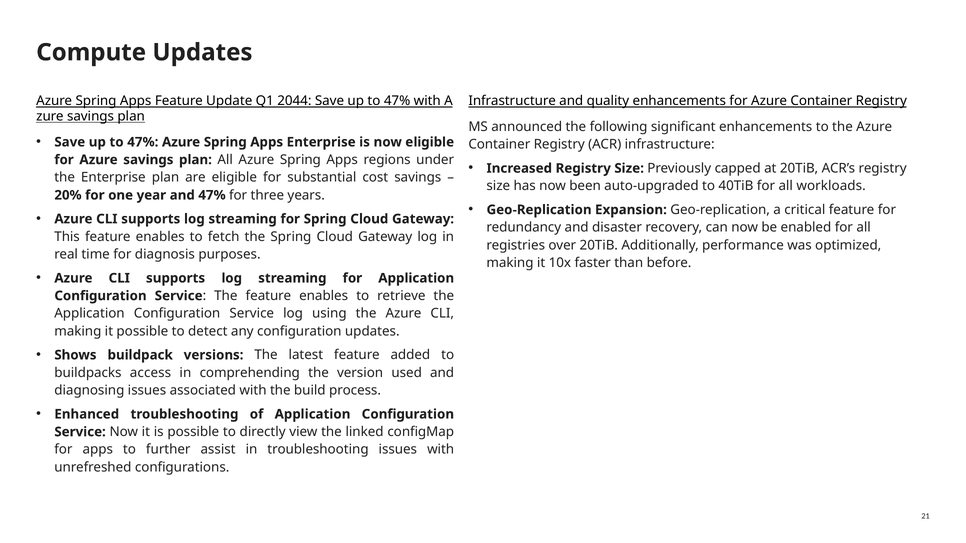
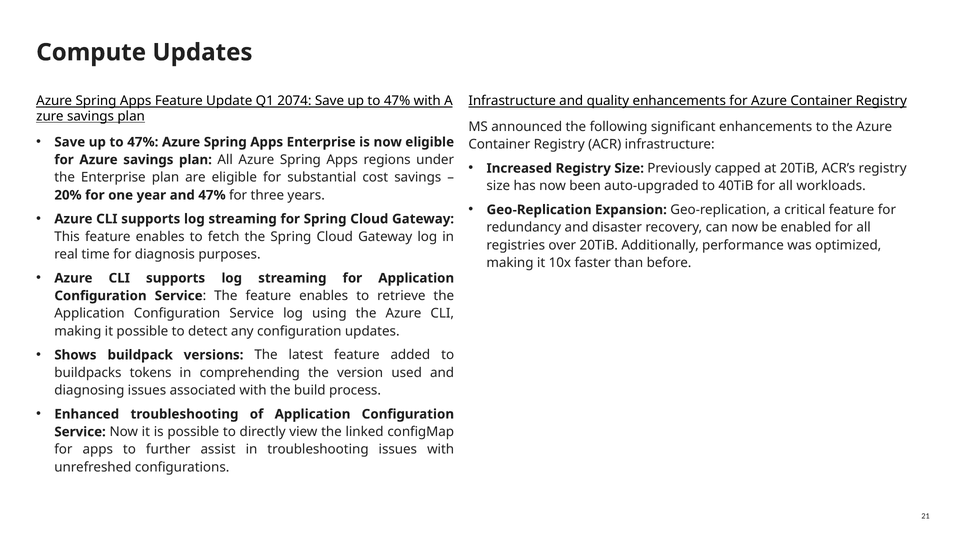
2044: 2044 -> 2074 (294, 101)
access: access -> tokens (151, 373)
